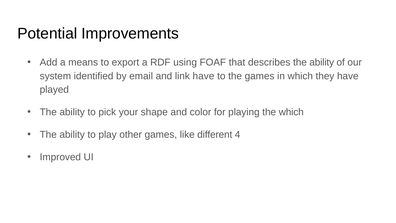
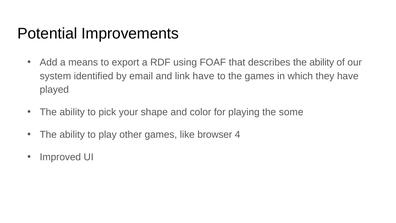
the which: which -> some (291, 112)
different: different -> browser (215, 134)
